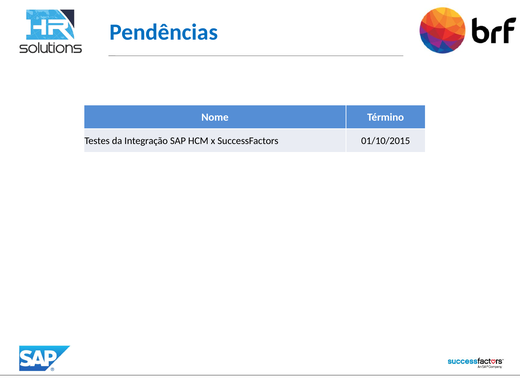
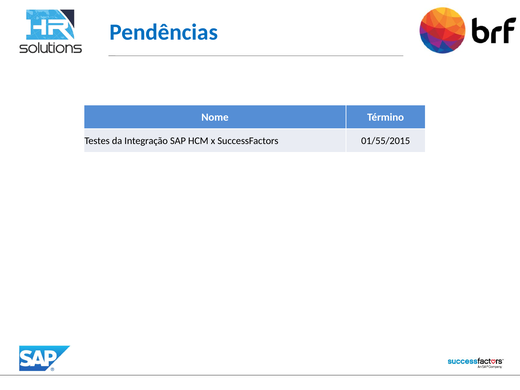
01/10/2015: 01/10/2015 -> 01/55/2015 (386, 141)
